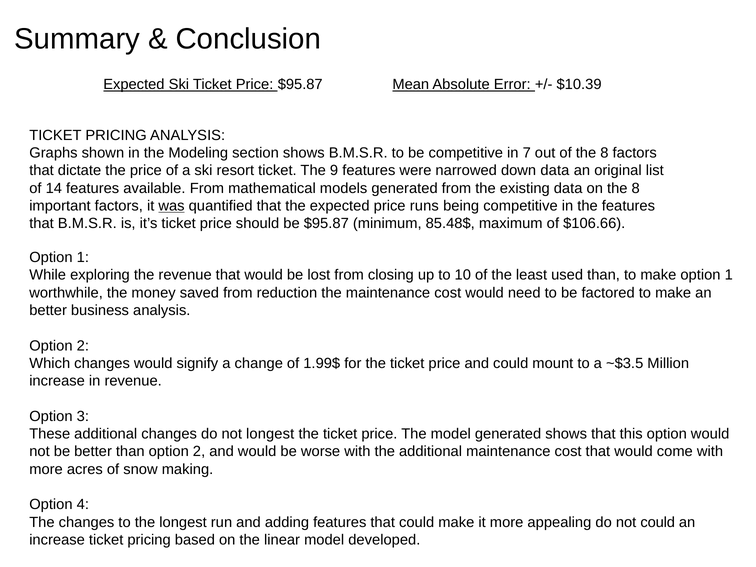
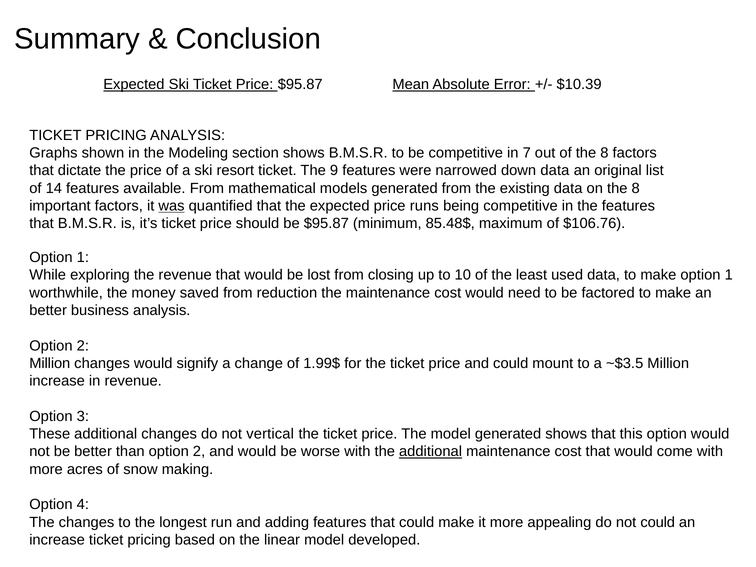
$106.66: $106.66 -> $106.76 (594, 224)
used than: than -> data (604, 275)
Which: Which -> Million (50, 363)
not longest: longest -> vertical (270, 434)
additional underline: none -> present (431, 452)
